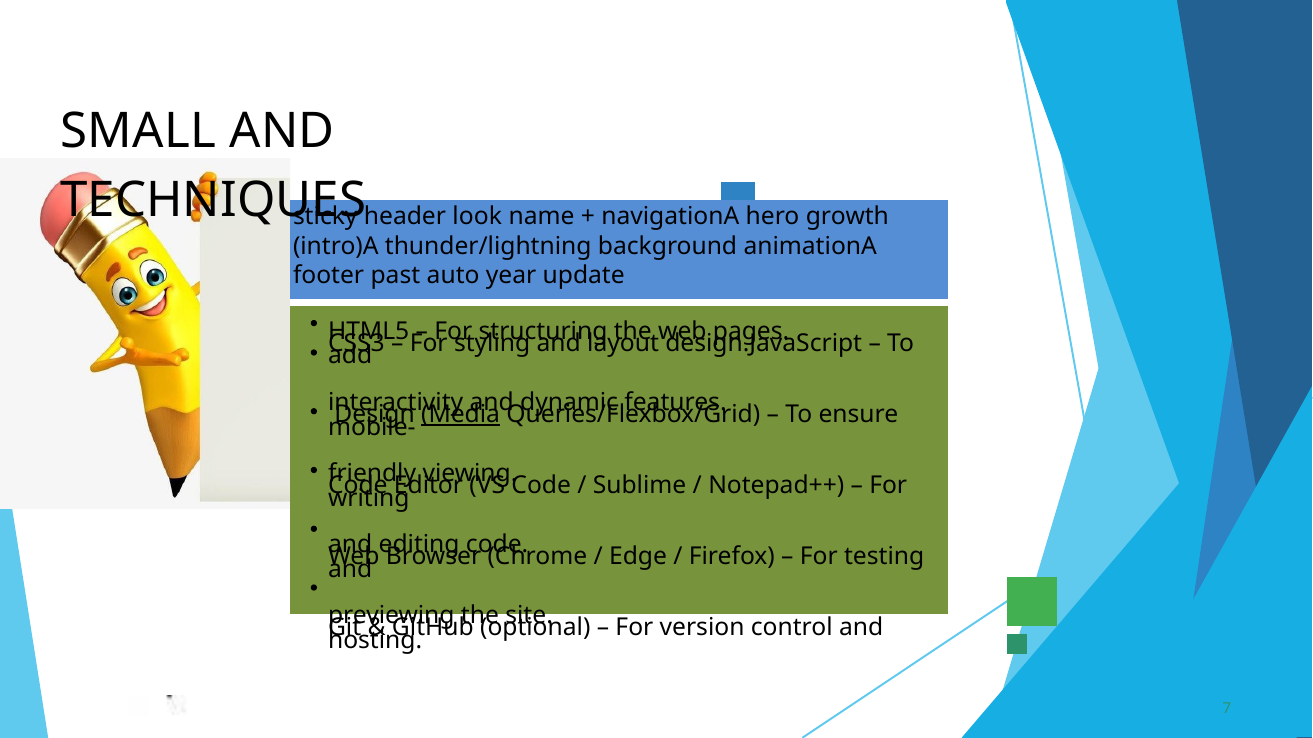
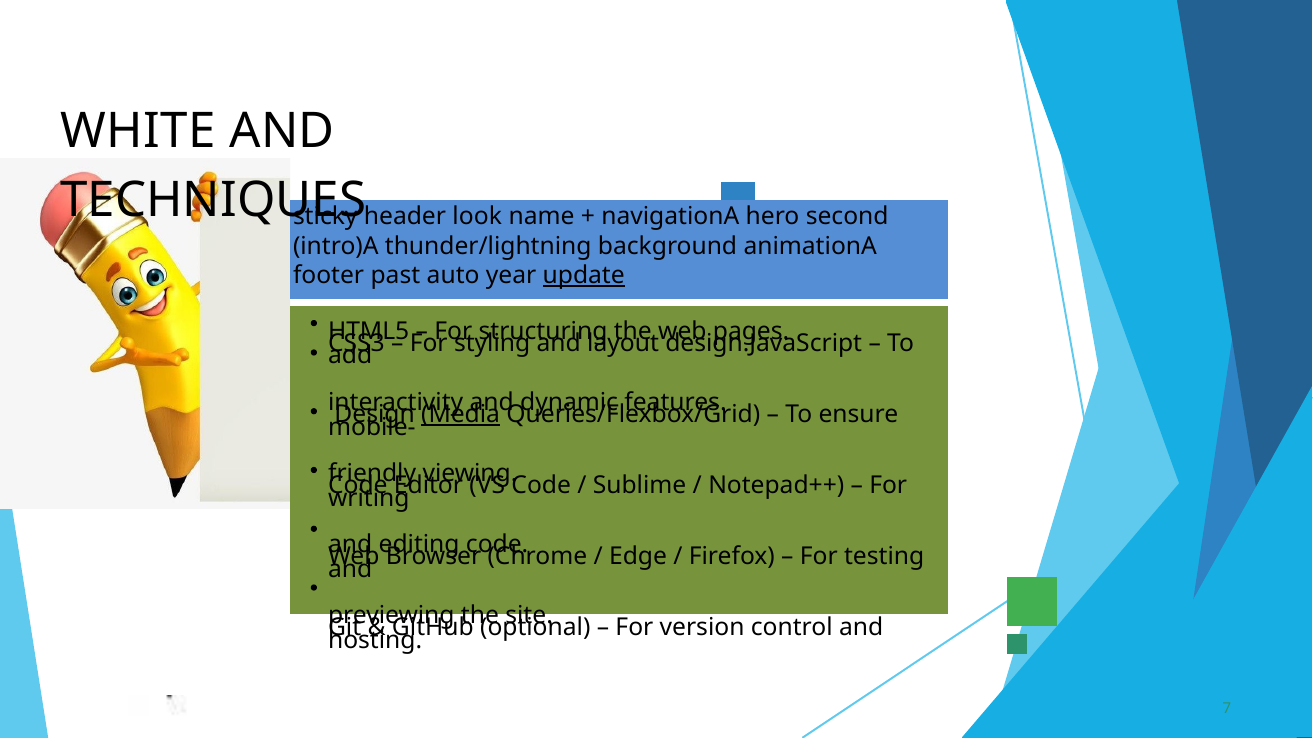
SMALL: SMALL -> WHITE (138, 131)
growth: growth -> second (847, 217)
update underline: none -> present (584, 276)
